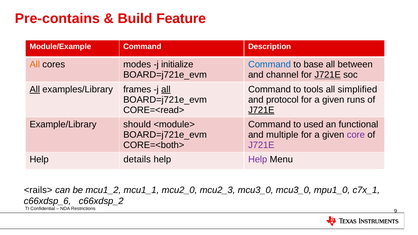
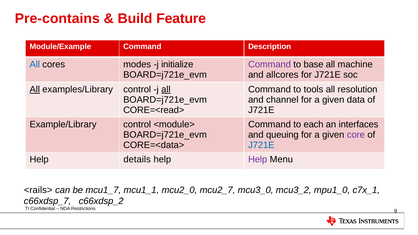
All colour: orange -> blue (35, 65)
Command colour: blue -> purple (270, 65)
between: between -> machine (355, 65)
channel: channel -> allcores (282, 75)
J721E underline: present -> none (328, 75)
examples/Library frames: frames -> control (137, 89)
simplified: simplified -> resolution (357, 89)
protocol: protocol -> channel (282, 100)
runs: runs -> data (356, 100)
J721E underline: present -> none (261, 110)
Example/Library should: should -> control (137, 125)
used: used -> each (314, 125)
functional: functional -> interfaces (359, 125)
multiple: multiple -> queuing (282, 135)
CORE=<both>: CORE=<both> -> CORE=<data> (154, 145)
J721E colour: purple -> blue (261, 145)
mcu1_2: mcu1_2 -> mcu1_7 (103, 190)
mcu2_3: mcu2_3 -> mcu2_7 (218, 190)
mcu3_0 mcu3_0: mcu3_0 -> mcu3_2 (294, 190)
c66xdsp_6: c66xdsp_6 -> c66xdsp_7 (47, 201)
